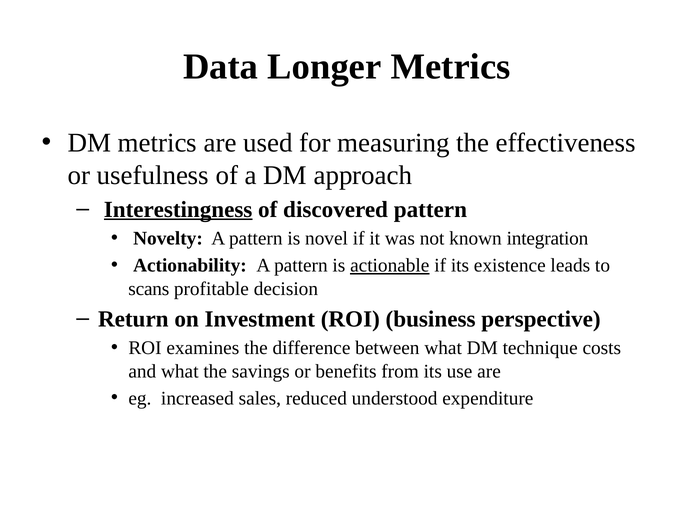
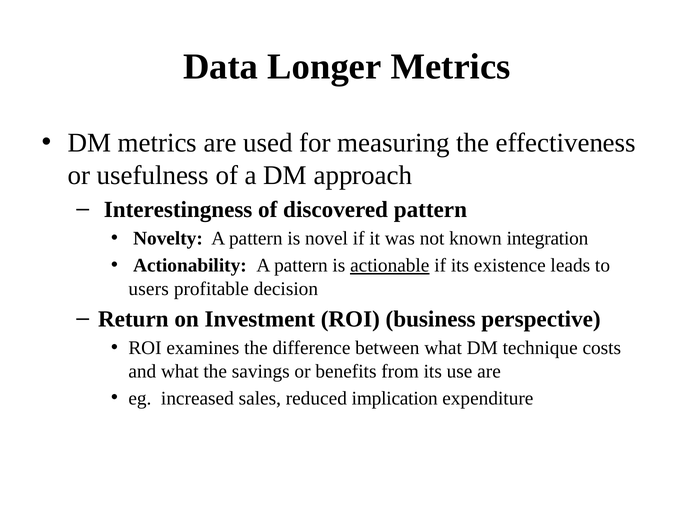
Interestingness underline: present -> none (178, 210)
scans: scans -> users (149, 289)
understood: understood -> implication (395, 399)
